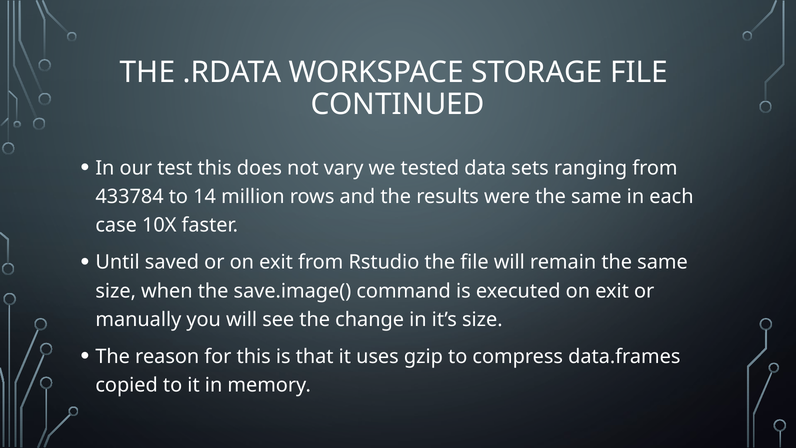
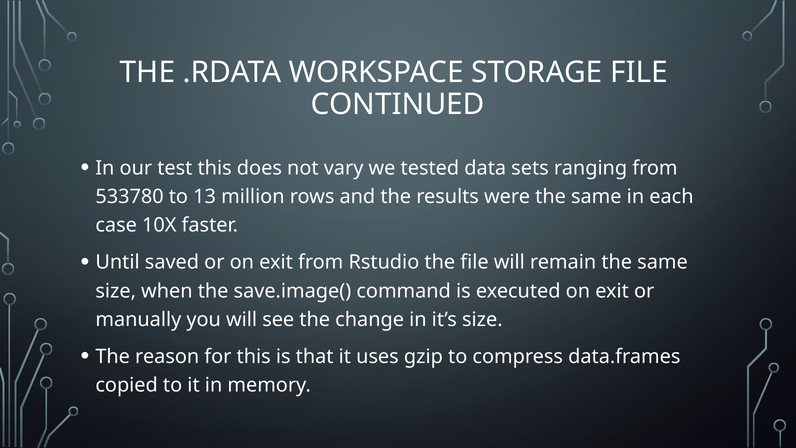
433784: 433784 -> 533780 (130, 197)
14: 14 -> 13 (205, 197)
